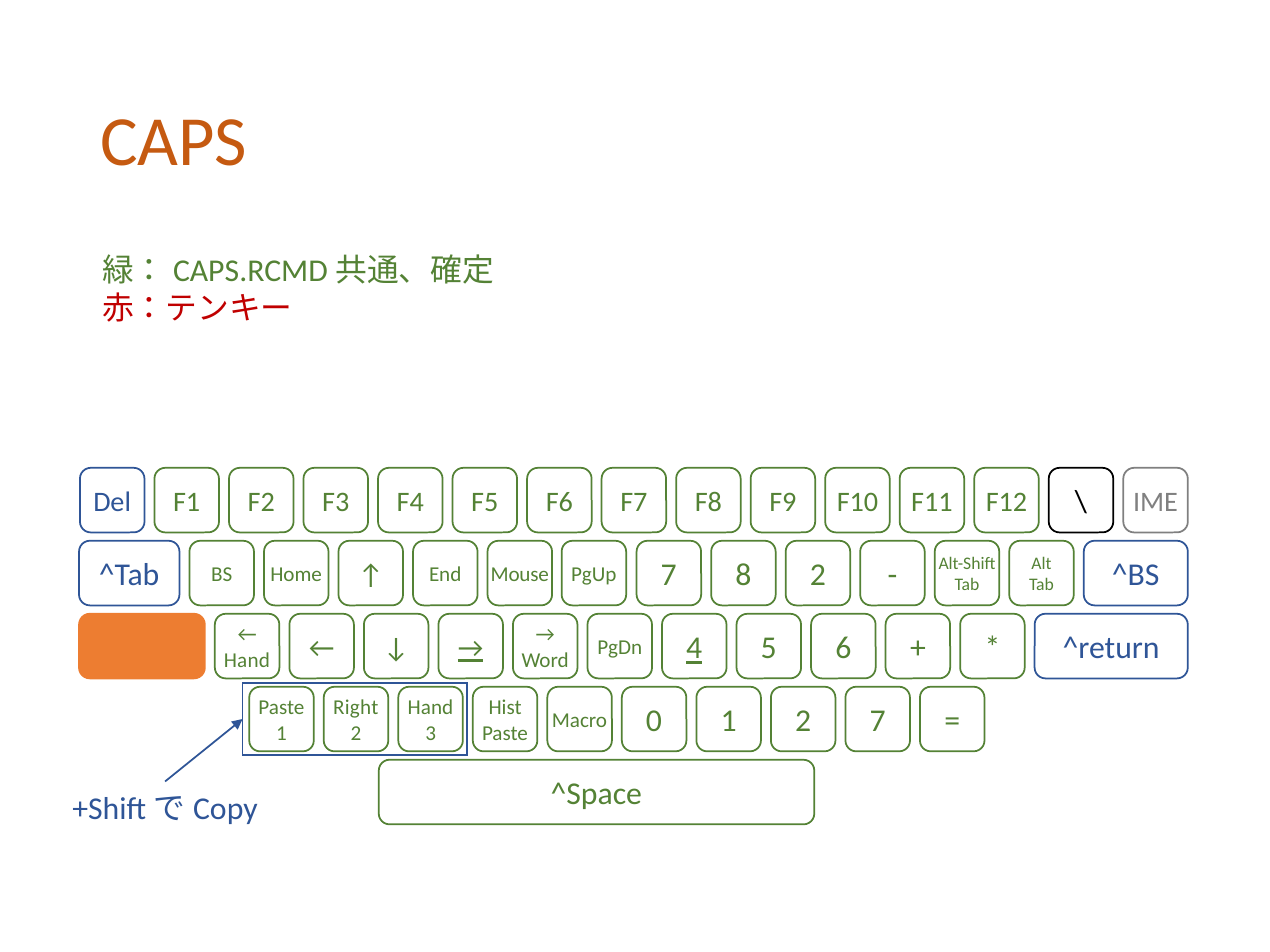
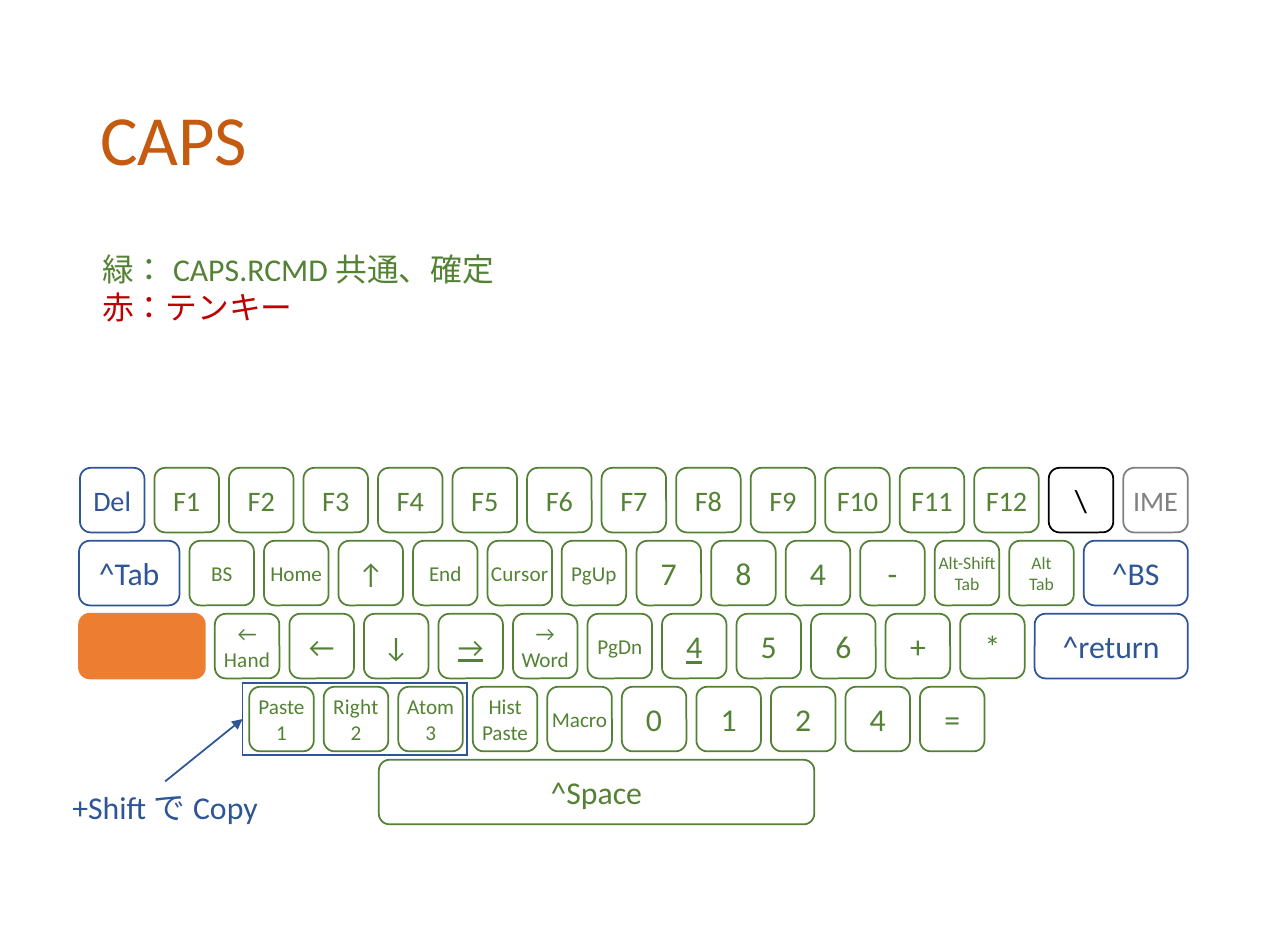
8 2: 2 -> 4 (818, 576)
Mouse: Mouse -> Cursor (520, 575)
Hand: Hand -> Atom (431, 708)
2 7: 7 -> 4 (878, 722)
